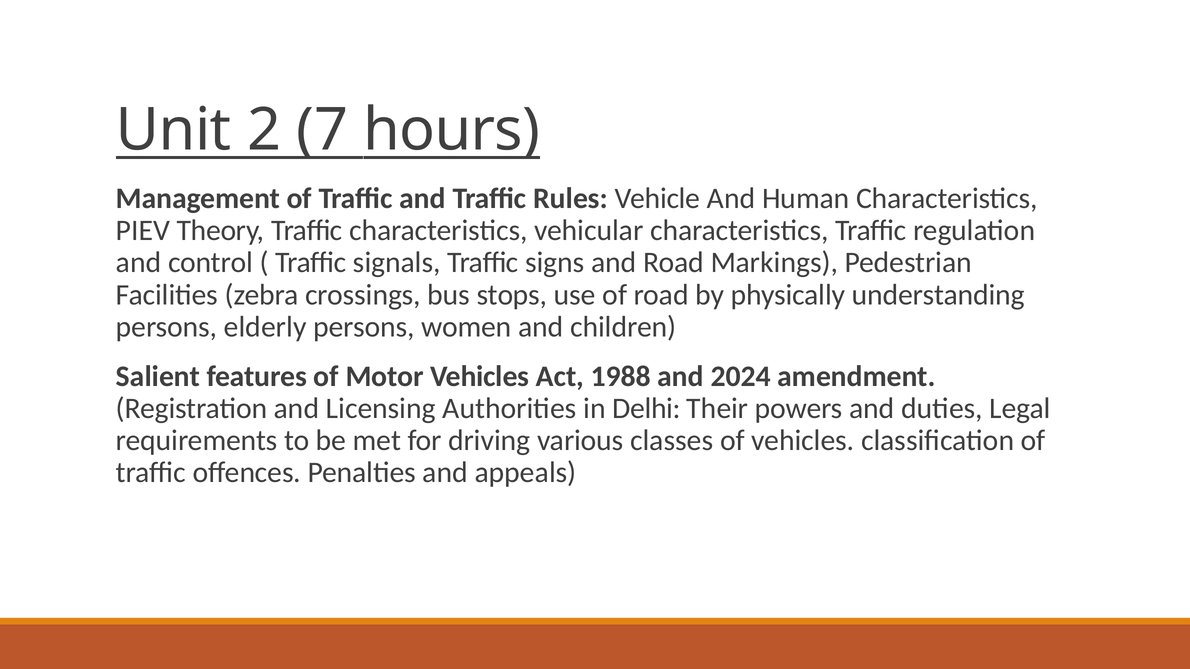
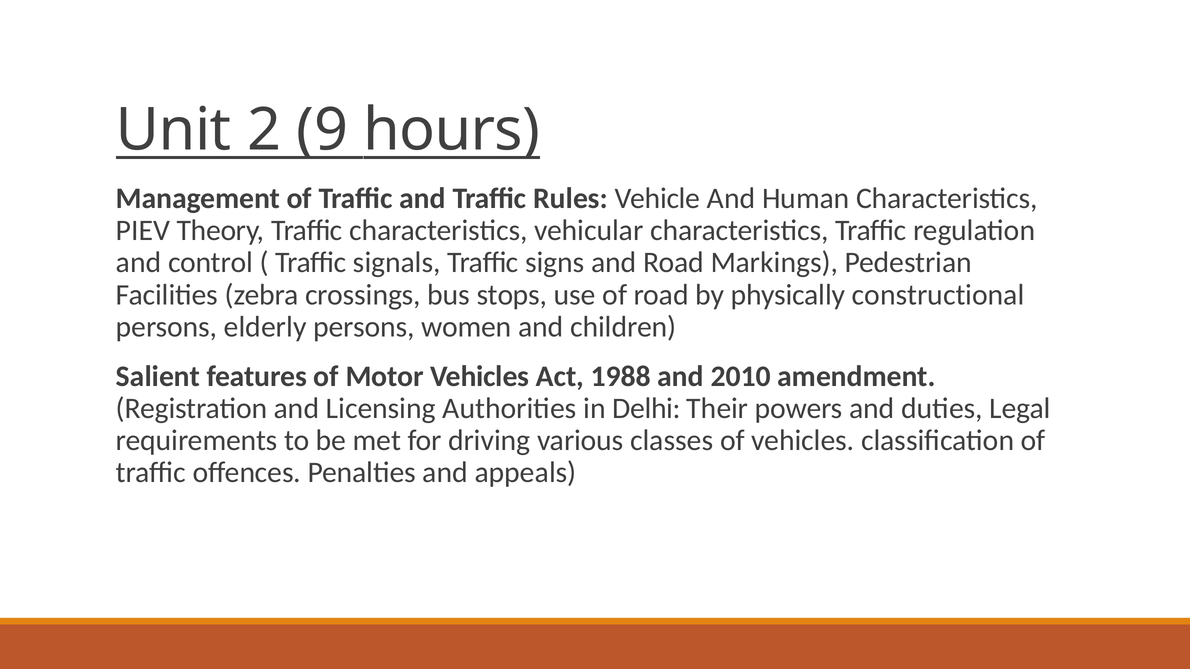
7: 7 -> 9 (322, 130)
understanding: understanding -> constructional (938, 295)
2024: 2024 -> 2010 (741, 377)
